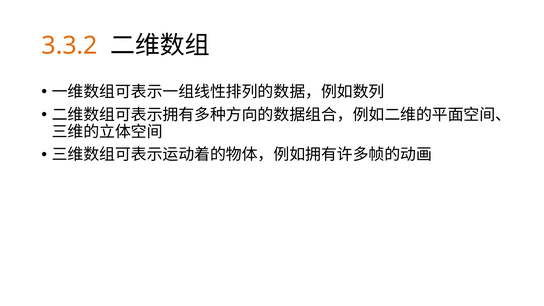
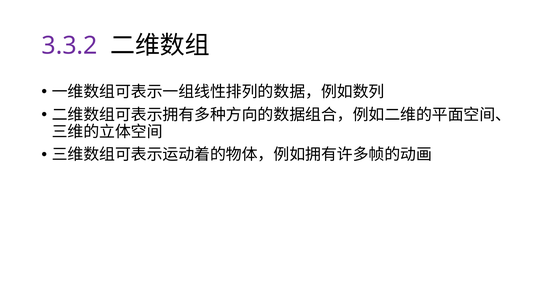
3.3.2 colour: orange -> purple (70, 46)
